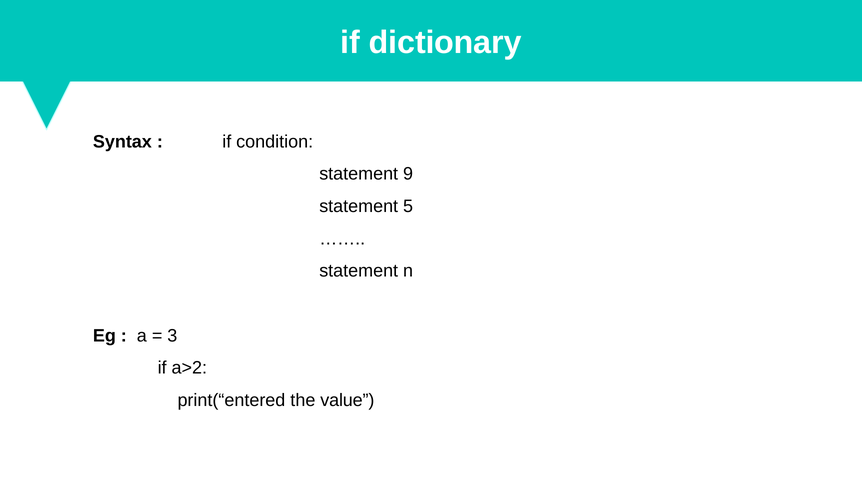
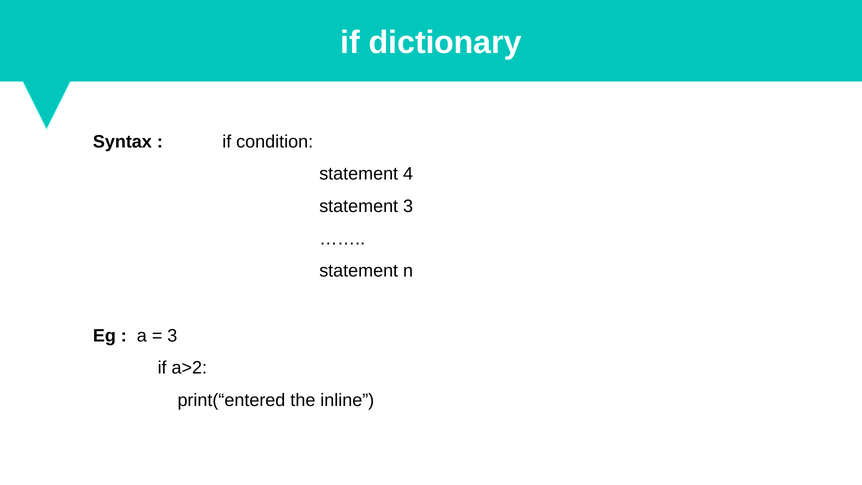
9: 9 -> 4 (408, 174)
statement 5: 5 -> 3 (408, 206)
value: value -> inline (347, 400)
